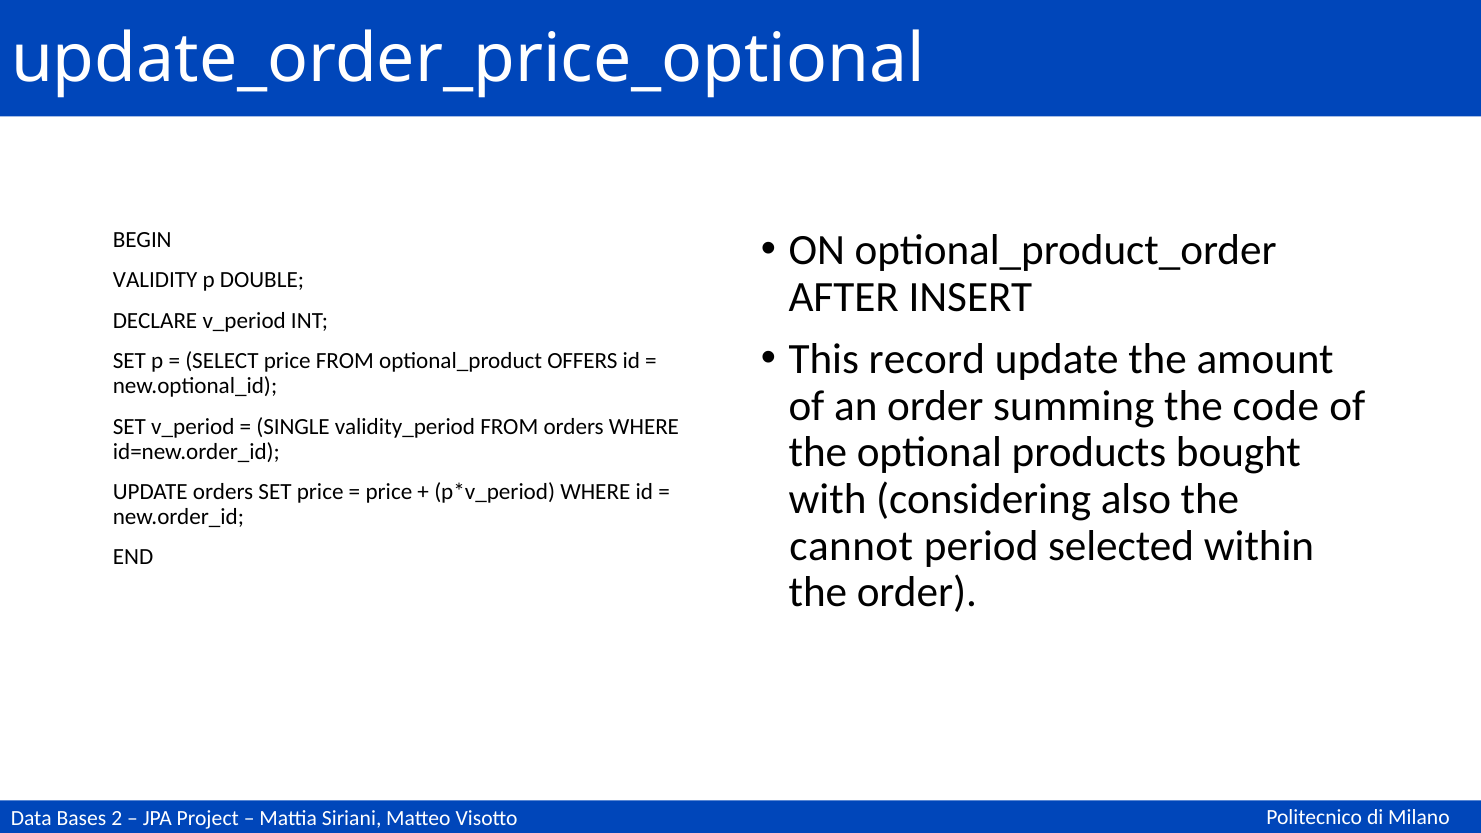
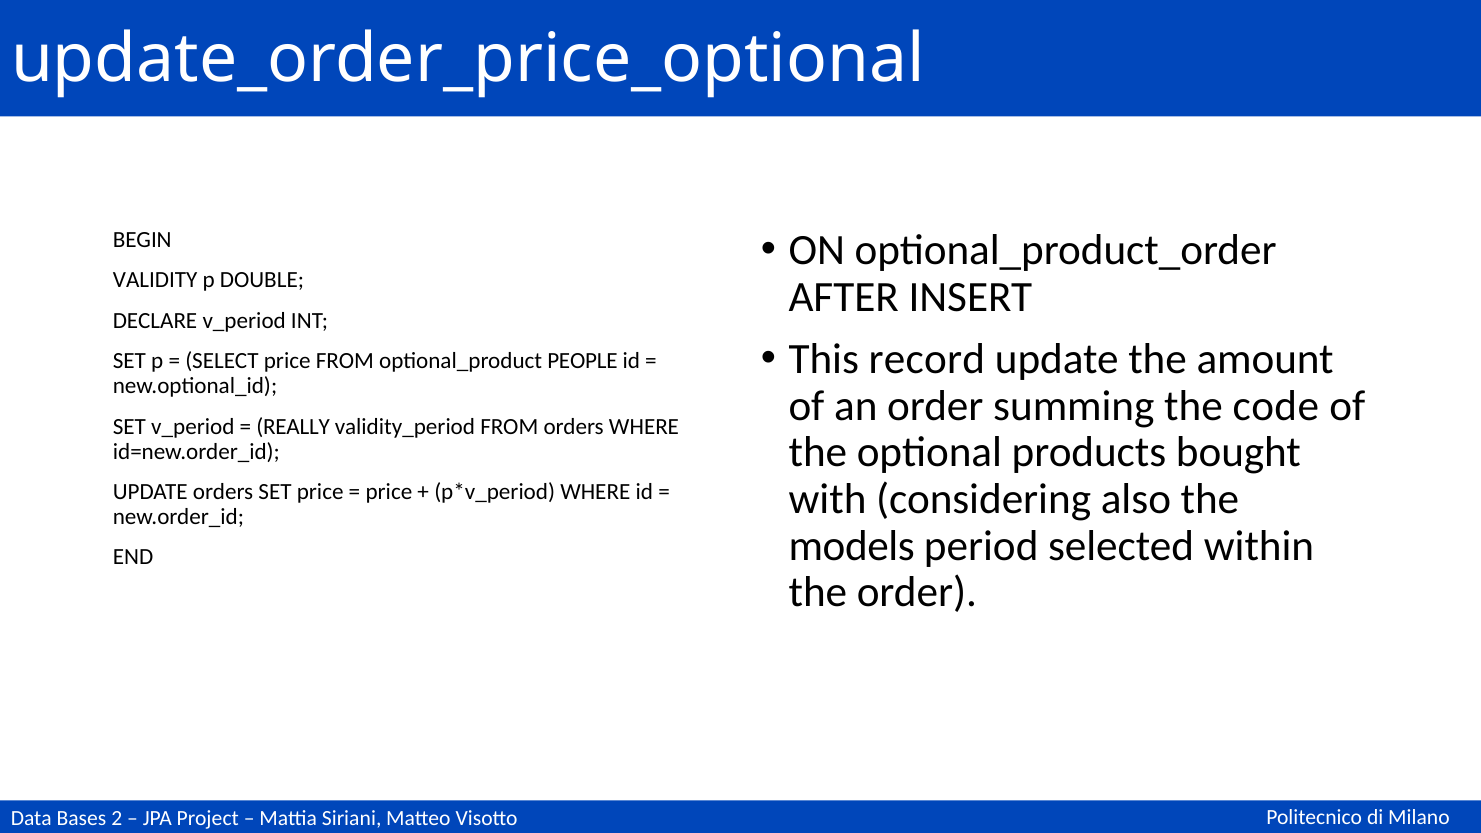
OFFERS: OFFERS -> PEOPLE (582, 361)
SINGLE: SINGLE -> REALLY (293, 426)
cannot: cannot -> models (852, 546)
